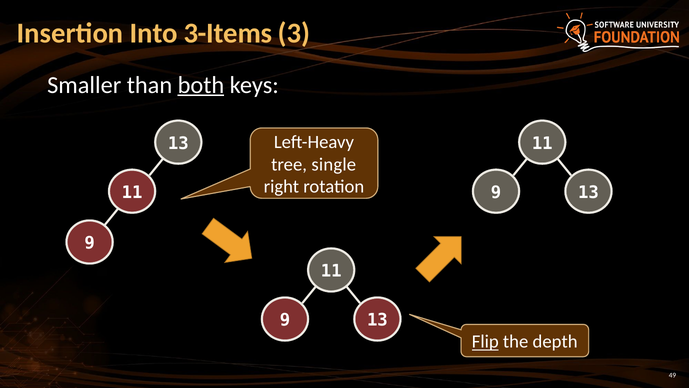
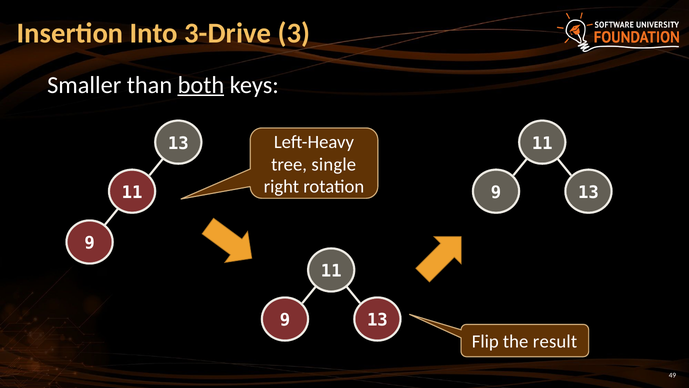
3-Items: 3-Items -> 3-Drive (228, 33)
Flip underline: present -> none (485, 342)
depth: depth -> result (555, 342)
